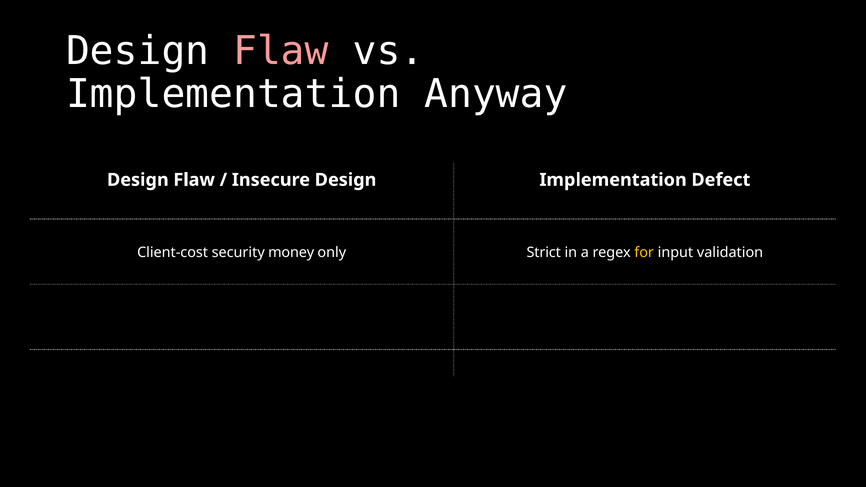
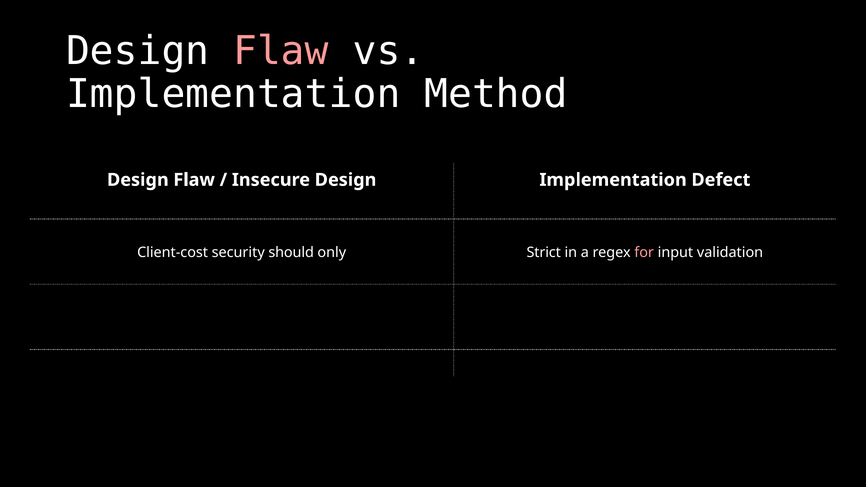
Anyway: Anyway -> Method (496, 94)
money: money -> should (291, 253)
for colour: yellow -> pink (644, 253)
